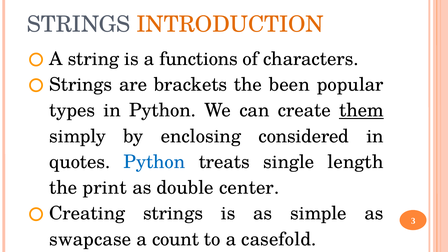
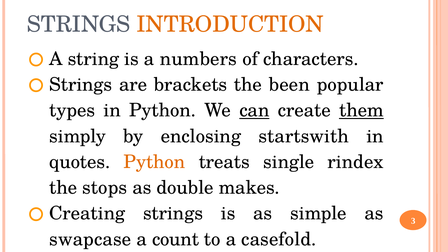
functions: functions -> numbers (198, 59)
can underline: none -> present (254, 110)
considered: considered -> startswith (304, 136)
Python colour: blue -> orange (154, 162)
length: length -> rindex (356, 162)
print: print -> stops (105, 188)
center: center -> makes (249, 188)
